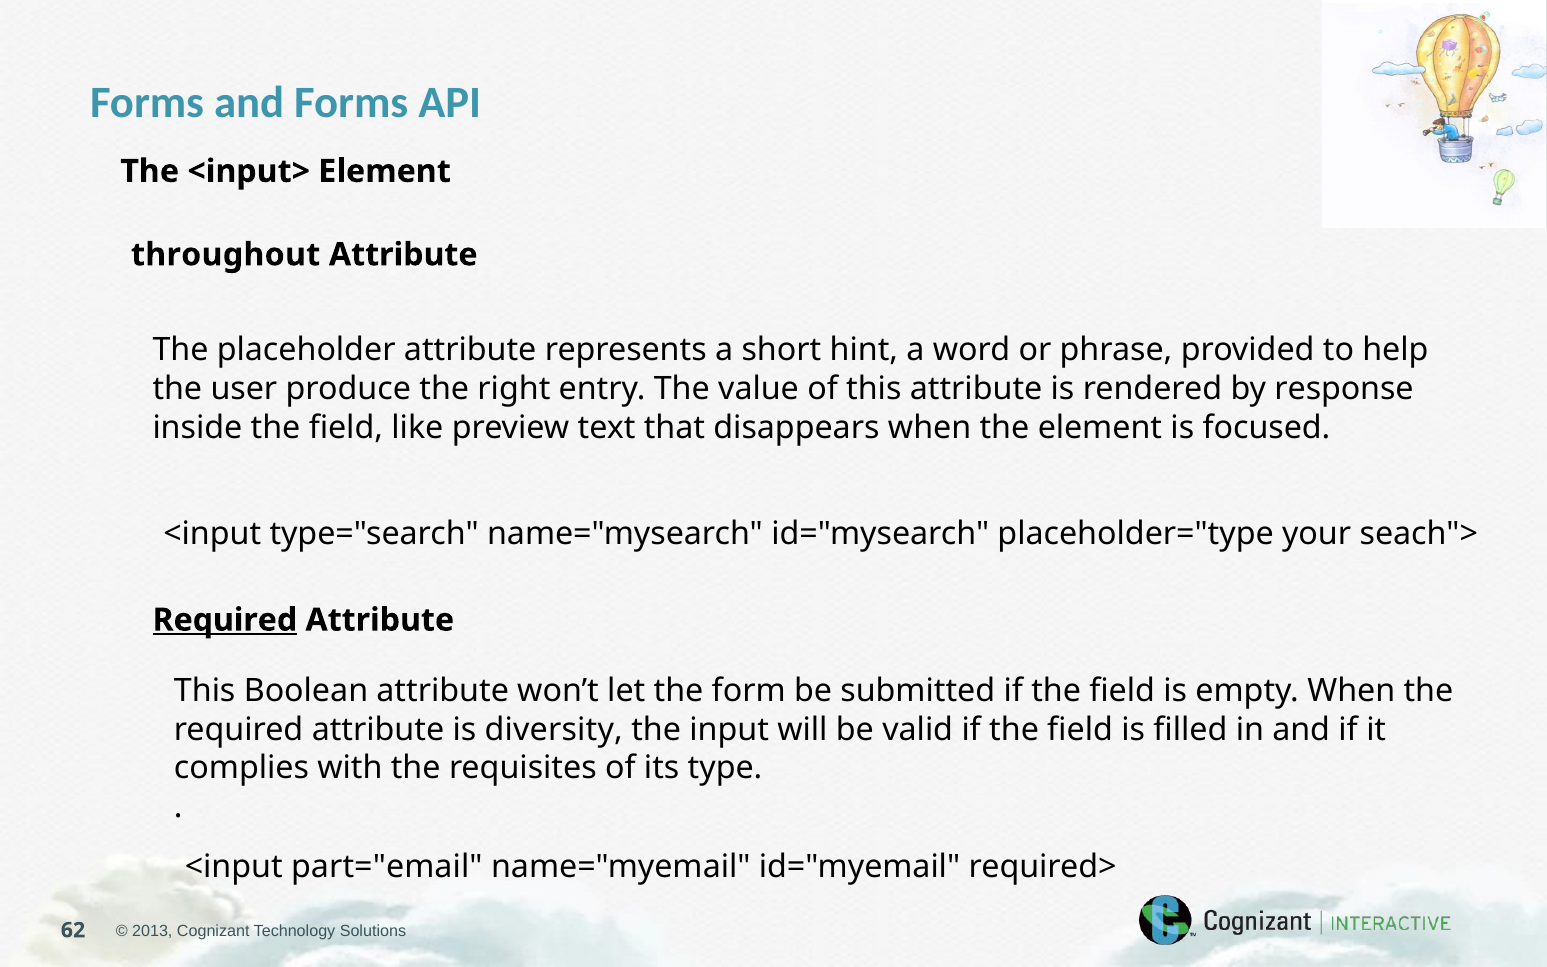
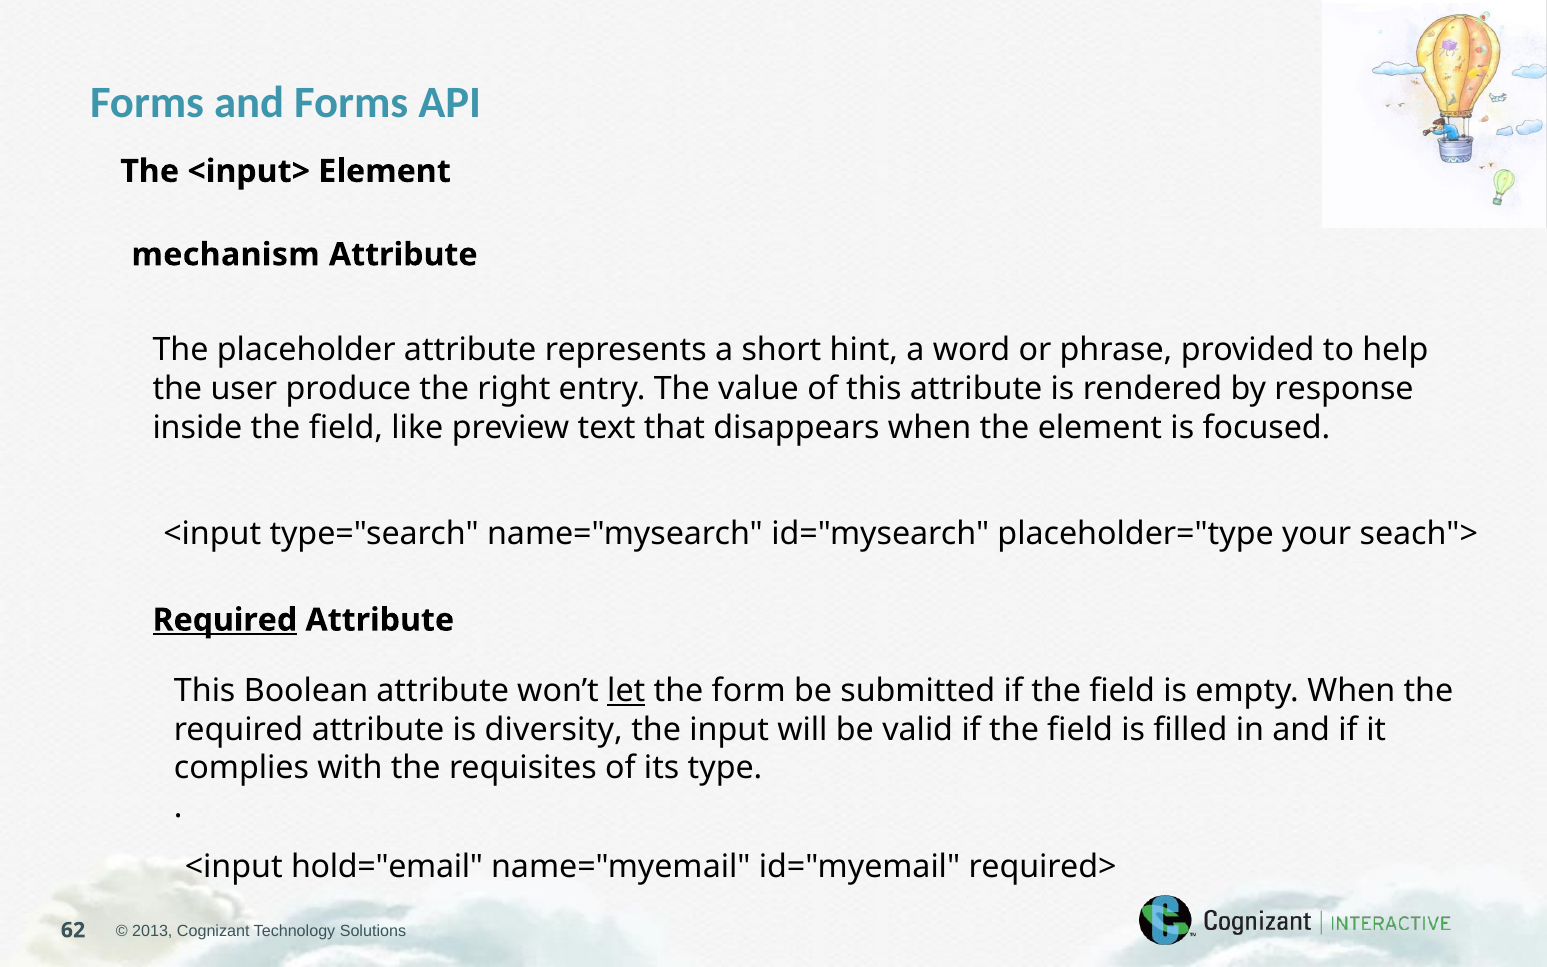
throughout: throughout -> mechanism (226, 255)
let underline: none -> present (626, 691)
part="email: part="email -> hold="email (387, 867)
